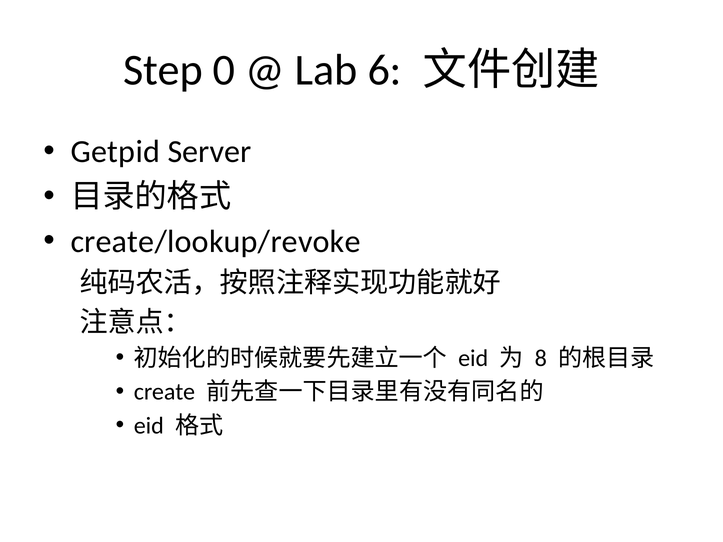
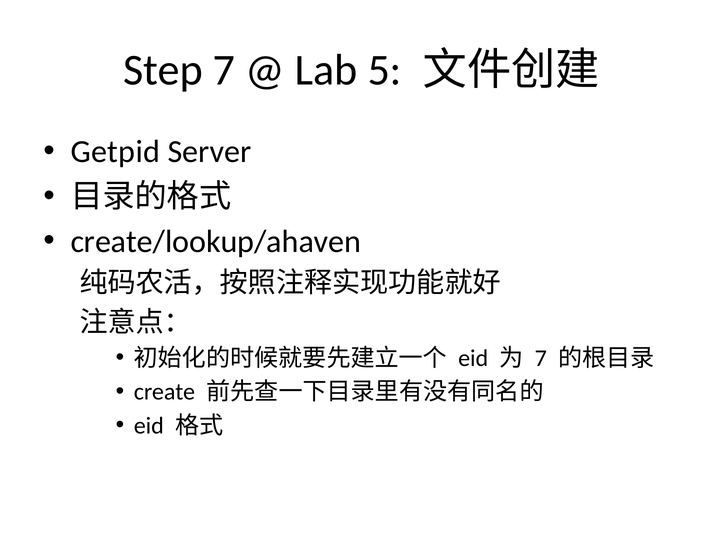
Step 0: 0 -> 7 (224, 70)
6: 6 -> 5 (385, 70)
create/lookup/revoke: create/lookup/revoke -> create/lookup/ahaven (216, 242)
8: 8 -> 7 (541, 358)
